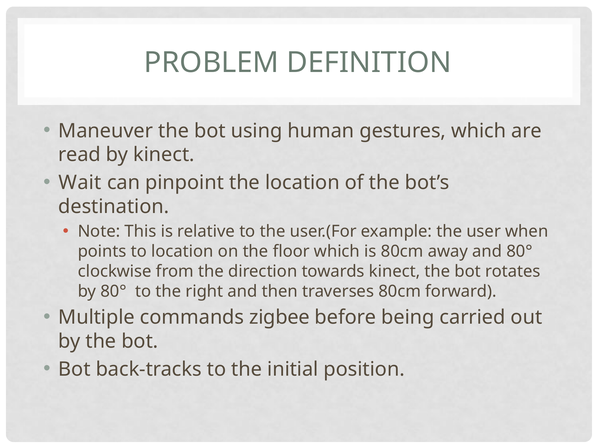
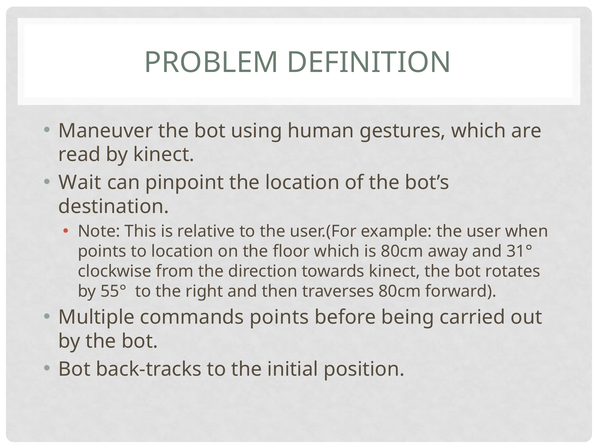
and 80°: 80° -> 31° (520, 252)
by 80°: 80° -> 55° (113, 292)
commands zigbee: zigbee -> points (279, 318)
